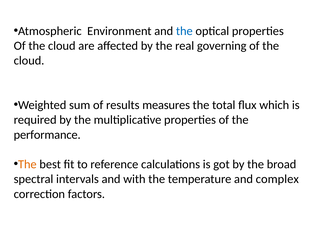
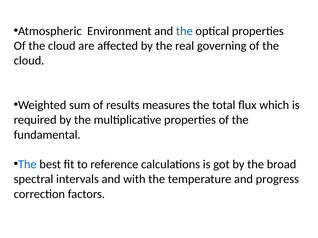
performance: performance -> fundamental (47, 135)
The colour: orange -> blue (27, 165)
complex: complex -> progress (277, 180)
